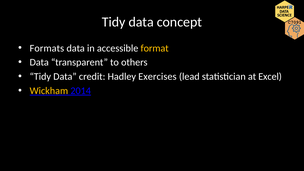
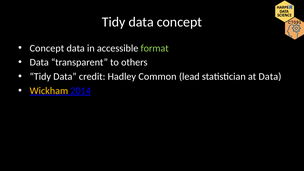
Formats: Formats -> Concept (47, 48)
format colour: yellow -> light green (155, 48)
Exercises: Exercises -> Common (157, 77)
at Excel: Excel -> Data (270, 77)
